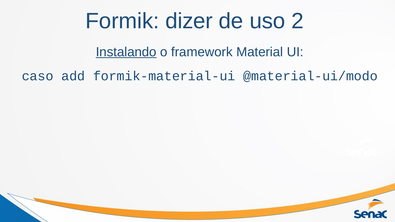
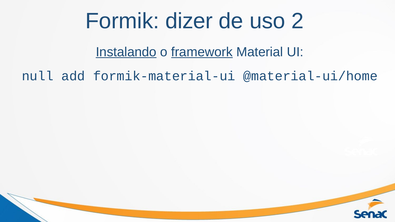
framework underline: none -> present (202, 52)
caso: caso -> null (38, 76)
@material-ui/modo: @material-ui/modo -> @material-ui/home (310, 76)
